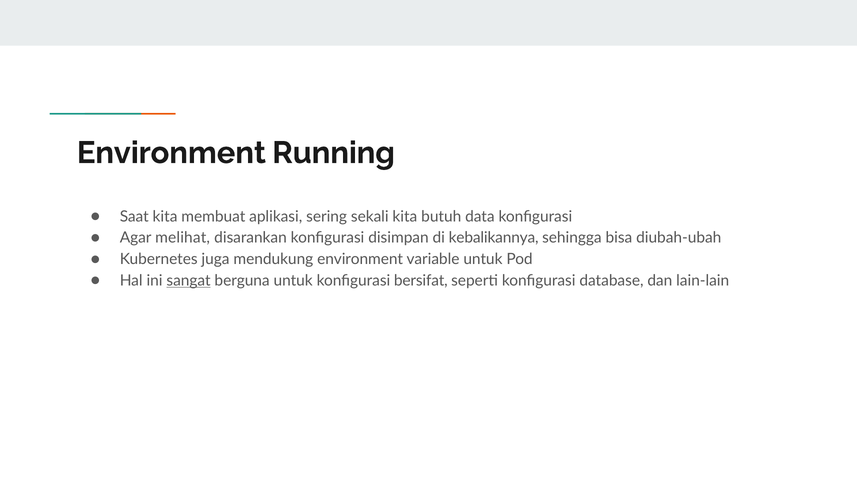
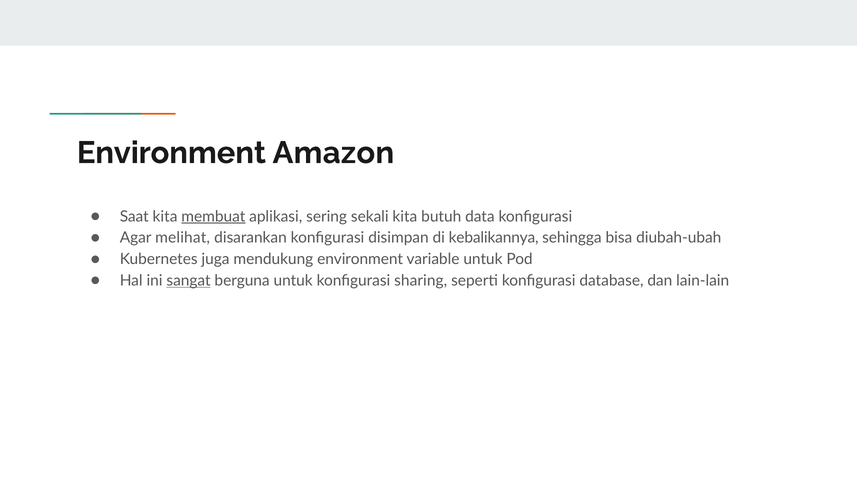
Running: Running -> Amazon (333, 153)
membuat underline: none -> present (213, 217)
bersifat: bersifat -> sharing (421, 281)
